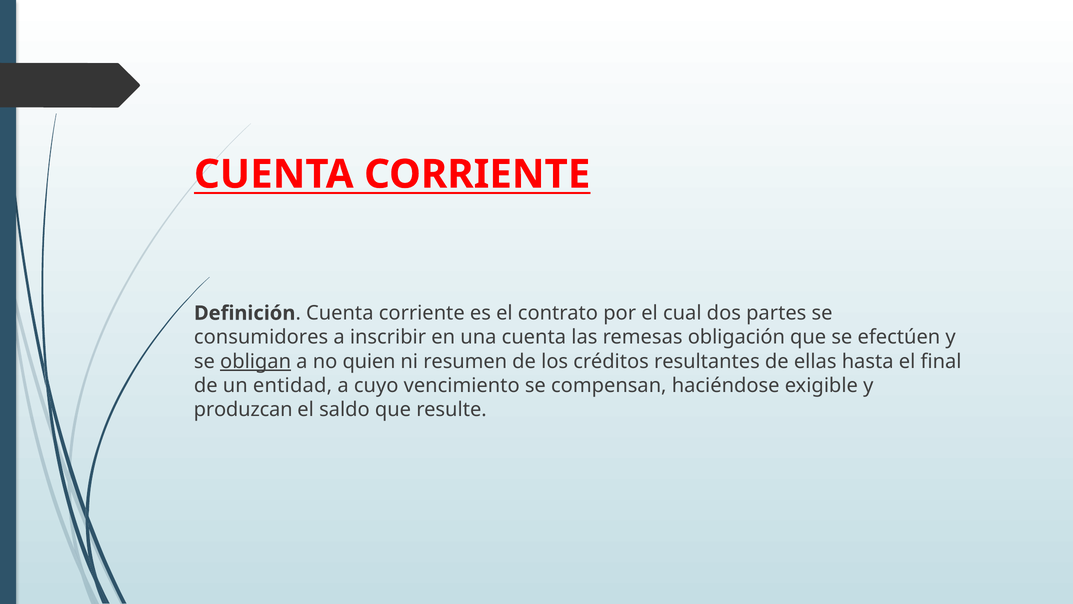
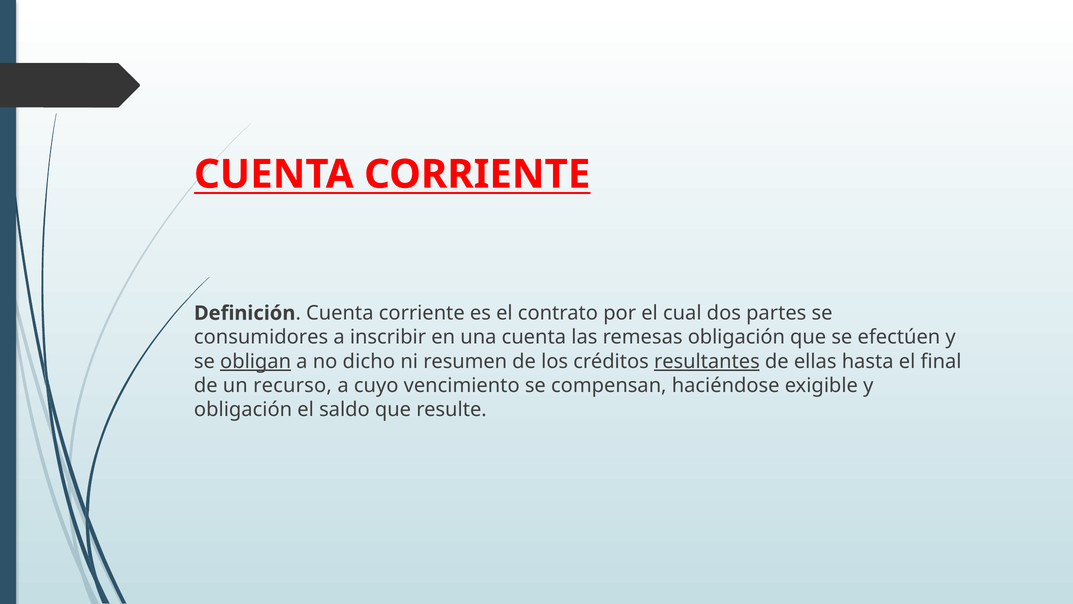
quien: quien -> dicho (369, 361)
resultantes underline: none -> present (707, 361)
entidad: entidad -> recurso (293, 385)
produzcan: produzcan -> obligación (243, 410)
